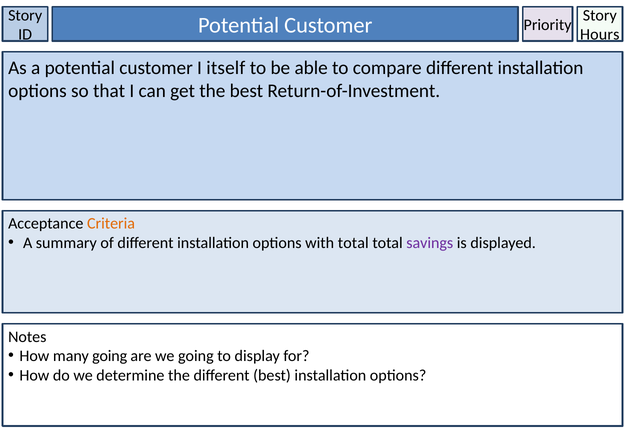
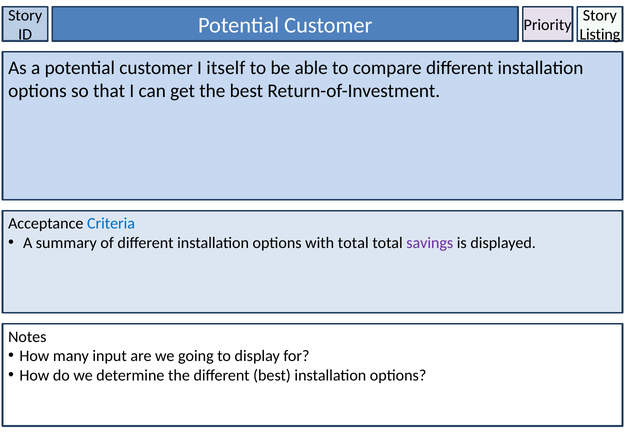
Hours: Hours -> Listing (600, 35)
Criteria colour: orange -> blue (111, 223)
many going: going -> input (110, 356)
